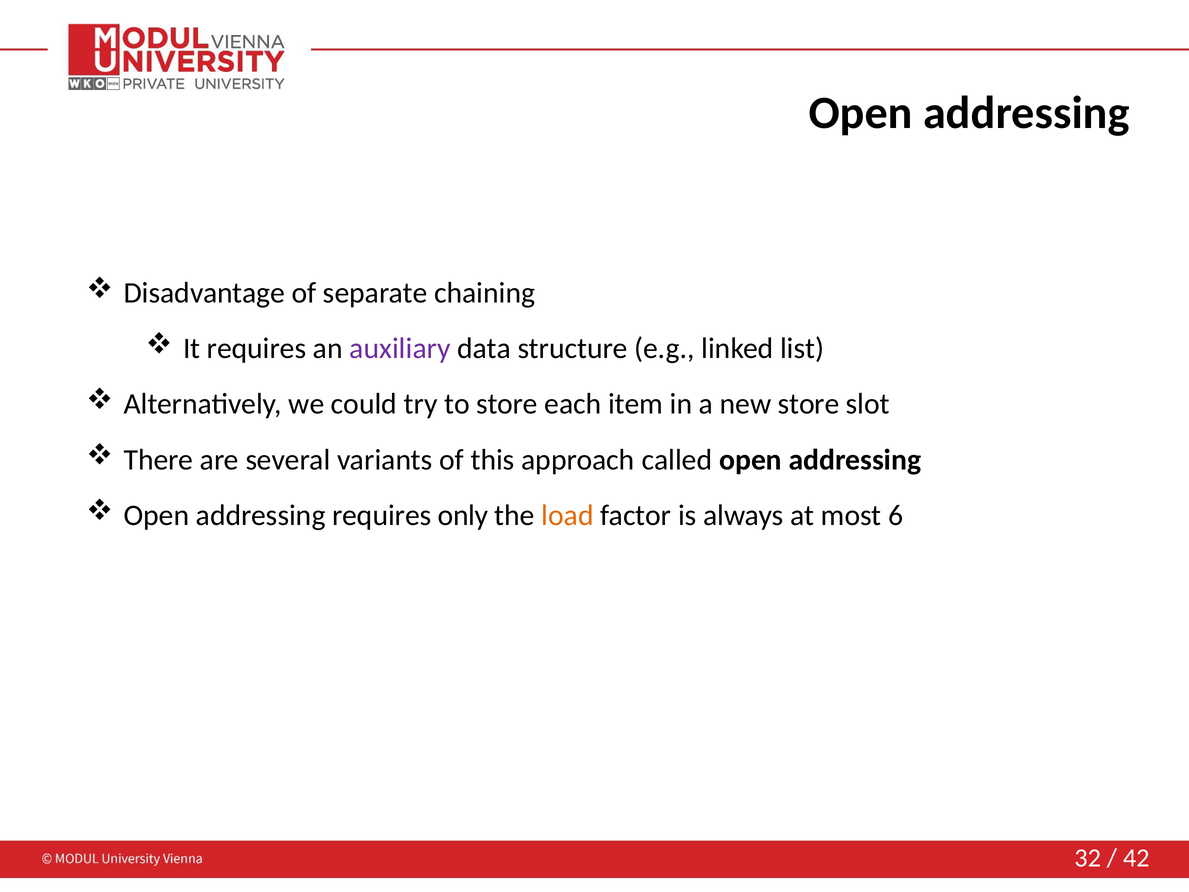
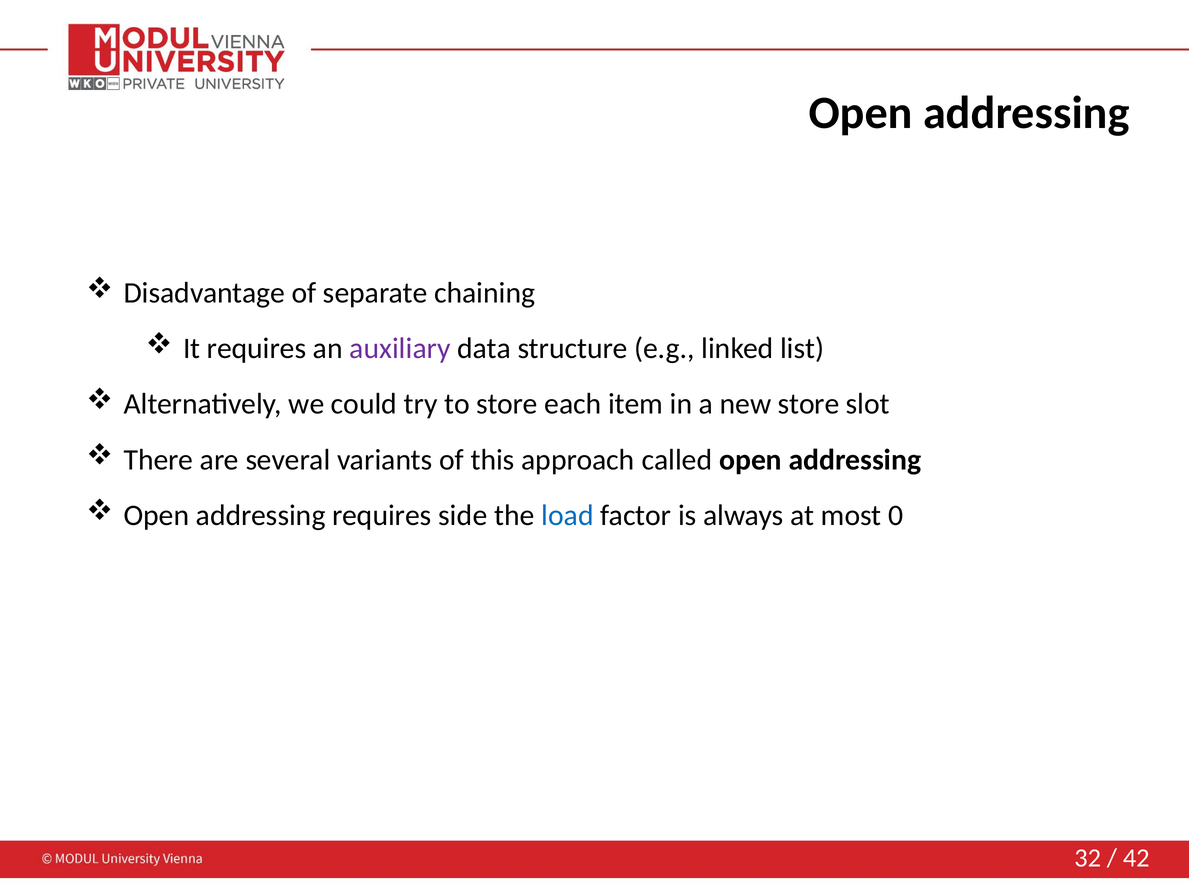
only: only -> side (463, 515)
load colour: orange -> blue (567, 515)
6: 6 -> 0 (896, 515)
